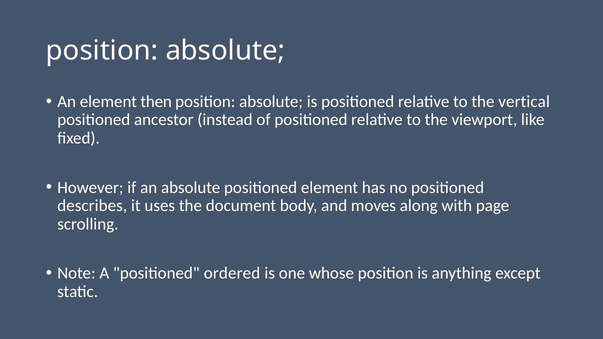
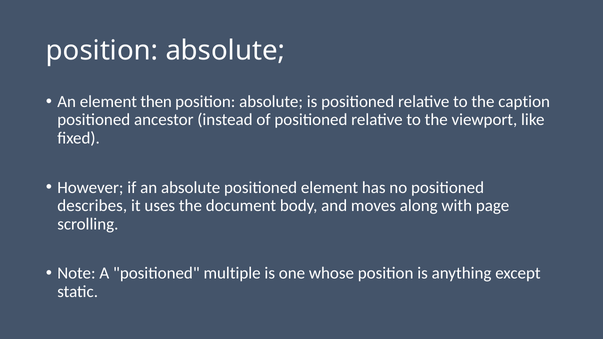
vertical: vertical -> caption (524, 102)
ordered: ordered -> multiple (232, 273)
